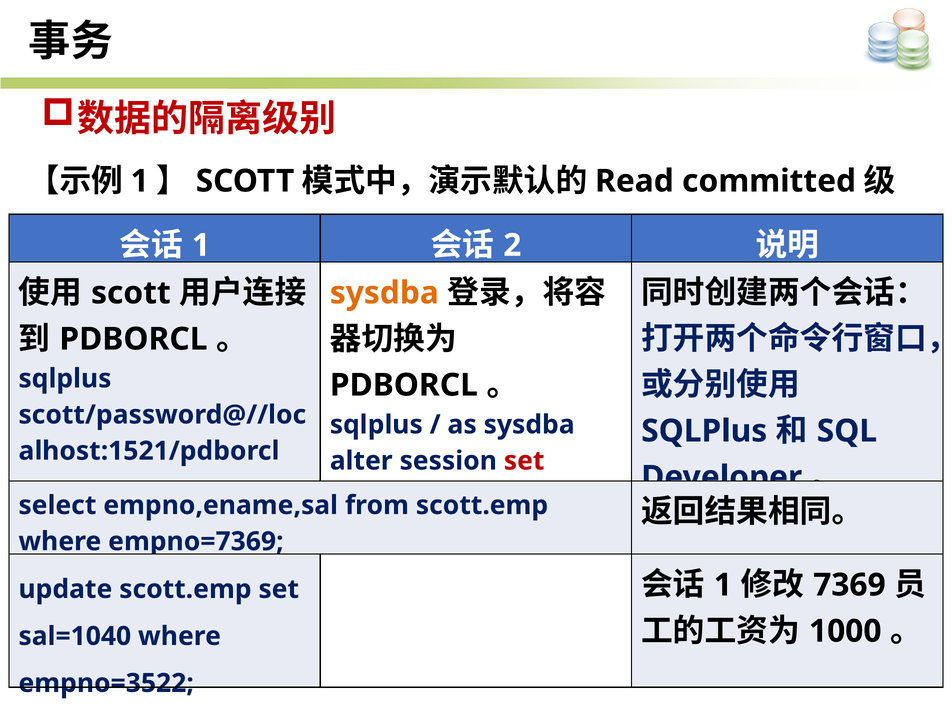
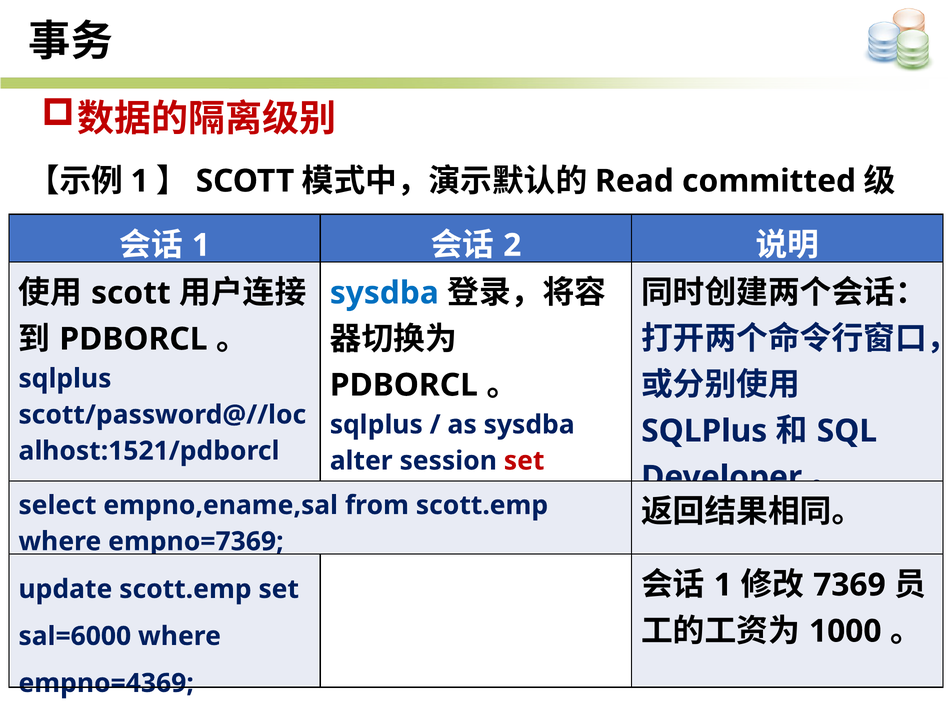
sysdba colour: orange -> blue (384, 293)
sal=1040: sal=1040 -> sal=6000 (75, 636)
empno=3522: empno=3522 -> empno=4369 (106, 683)
